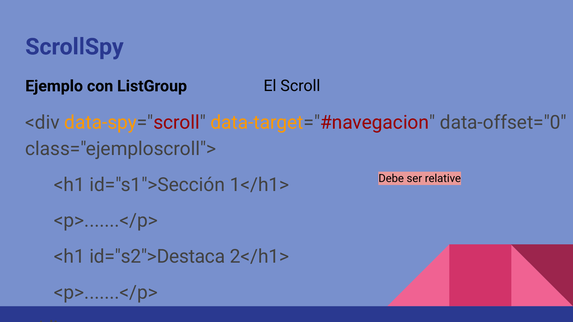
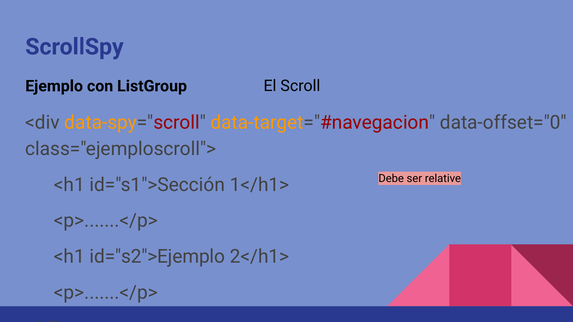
id="s2">Destaca: id="s2">Destaca -> id="s2">Ejemplo (157, 257)
